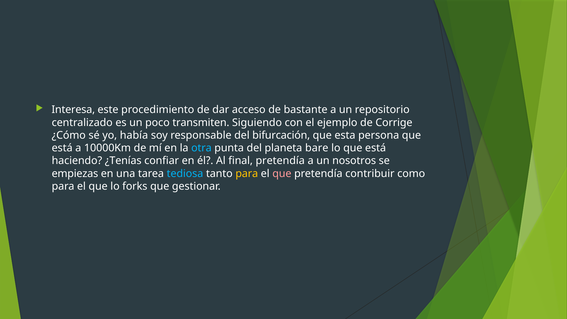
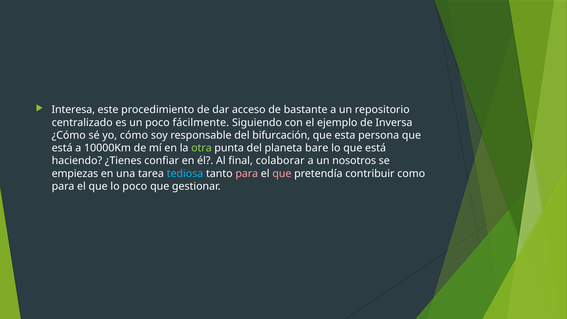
transmiten: transmiten -> fácilmente (201, 122)
Corrige: Corrige -> Inversa (394, 122)
había: había -> cómo (134, 135)
otra colour: light blue -> light green (201, 148)
¿Tenías: ¿Tenías -> ¿Tienes (123, 161)
final pretendía: pretendía -> colaborar (280, 161)
para colour: yellow -> pink (247, 174)
lo forks: forks -> poco (135, 186)
